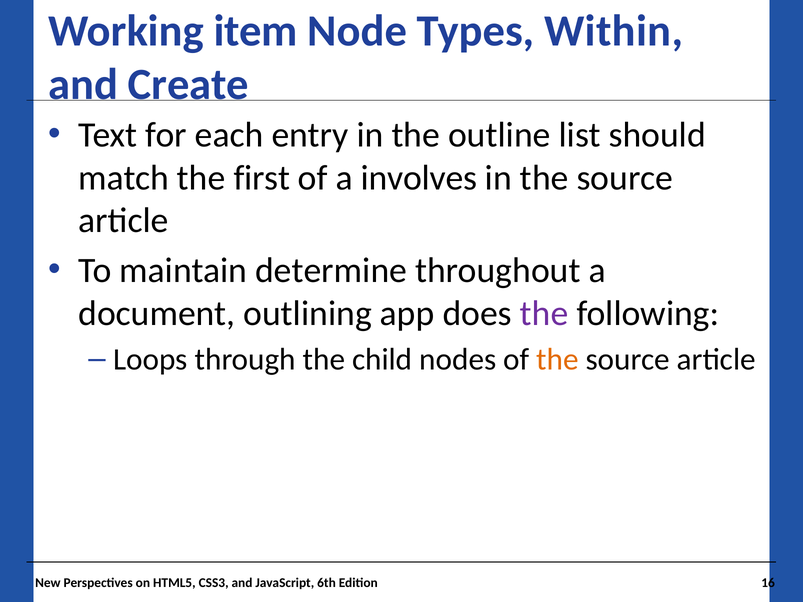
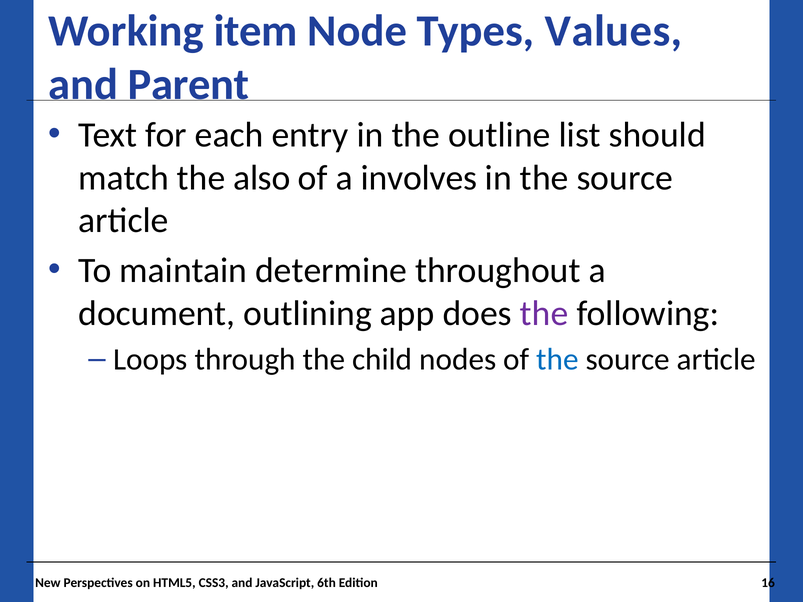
Within: Within -> Values (614, 31)
Create: Create -> Parent (189, 85)
first: first -> also (262, 178)
the colour: orange -> blue (557, 360)
